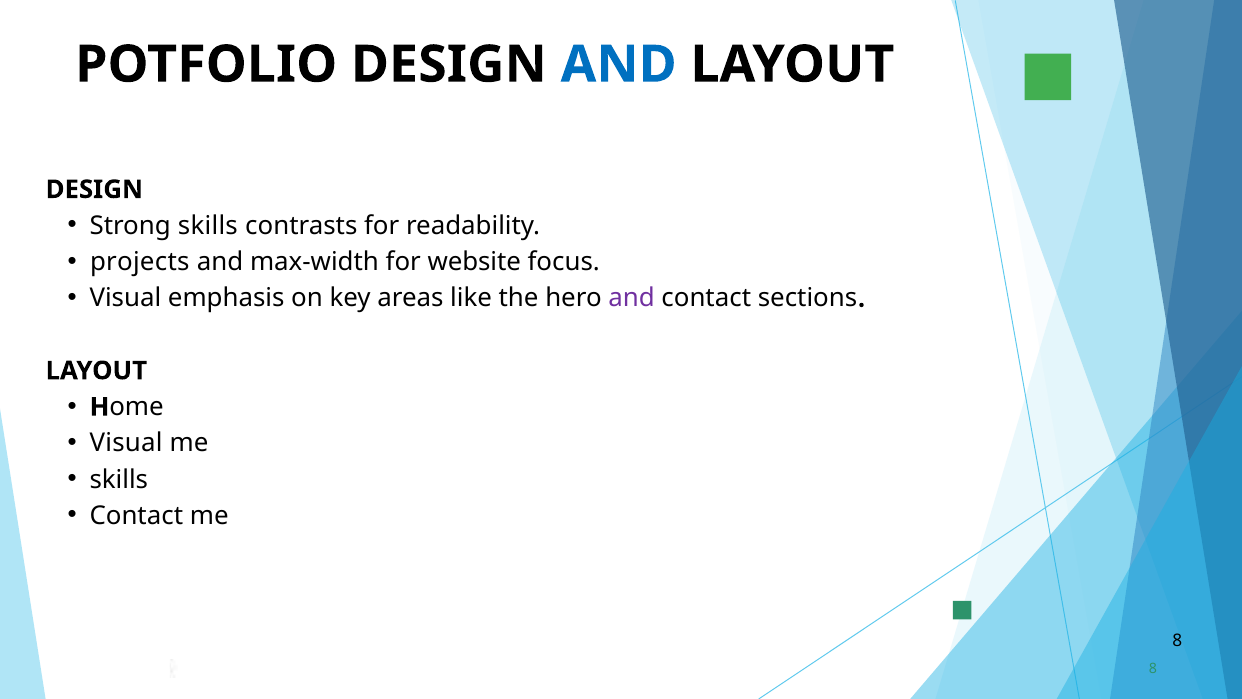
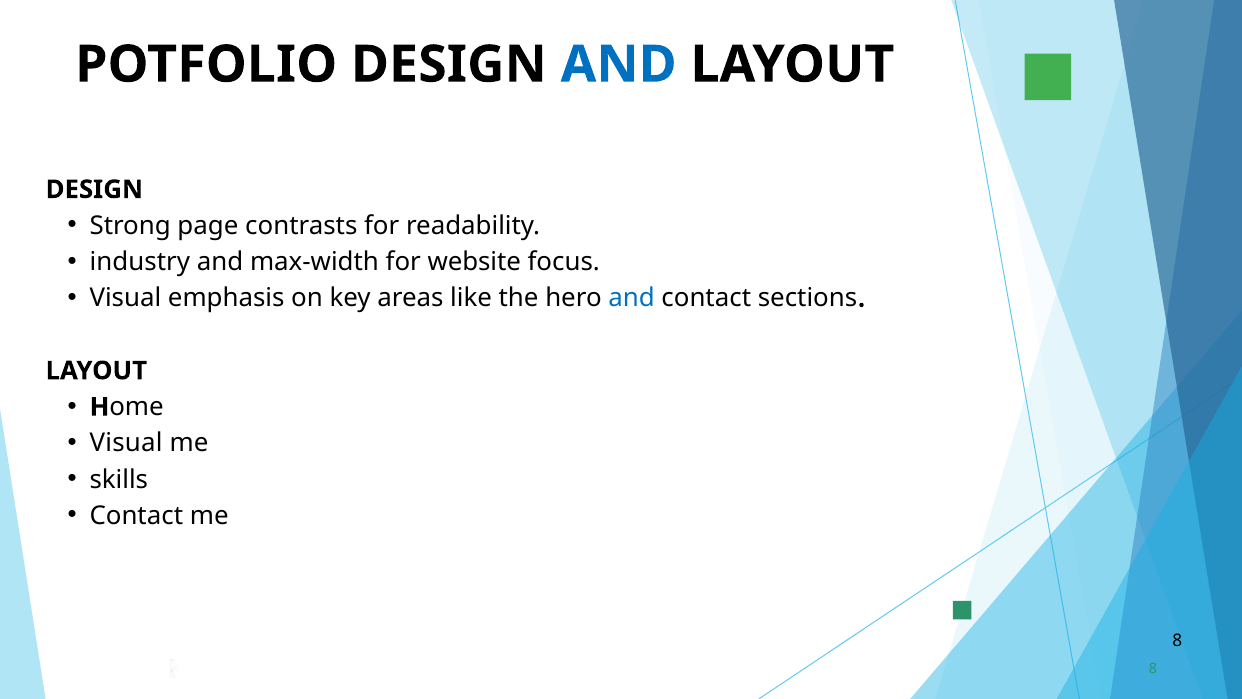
Strong skills: skills -> page (208, 226)
projects: projects -> industry (140, 262)
and colour: purple -> blue (632, 298)
